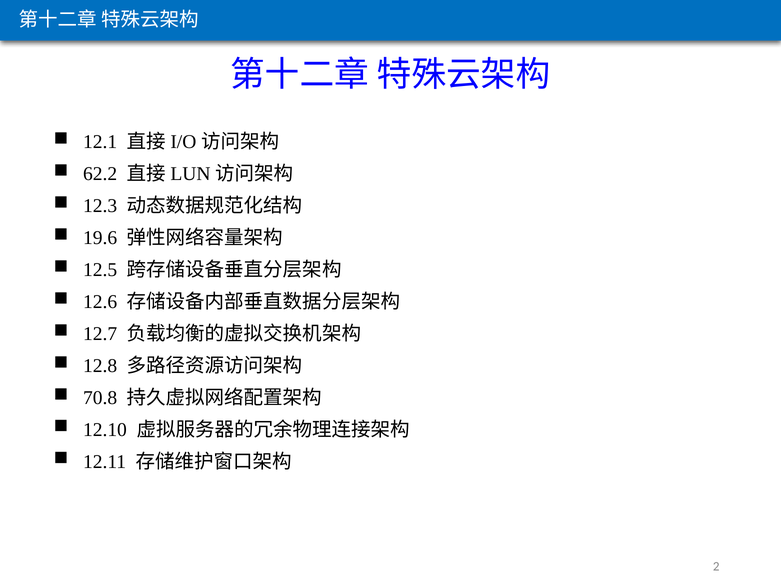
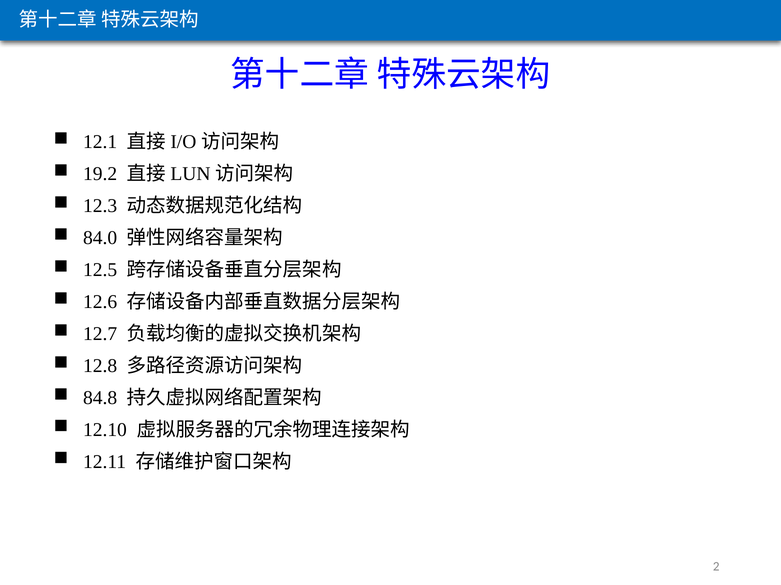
62.2: 62.2 -> 19.2 (100, 174)
19.6: 19.6 -> 84.0 (100, 238)
70.8: 70.8 -> 84.8 (100, 398)
